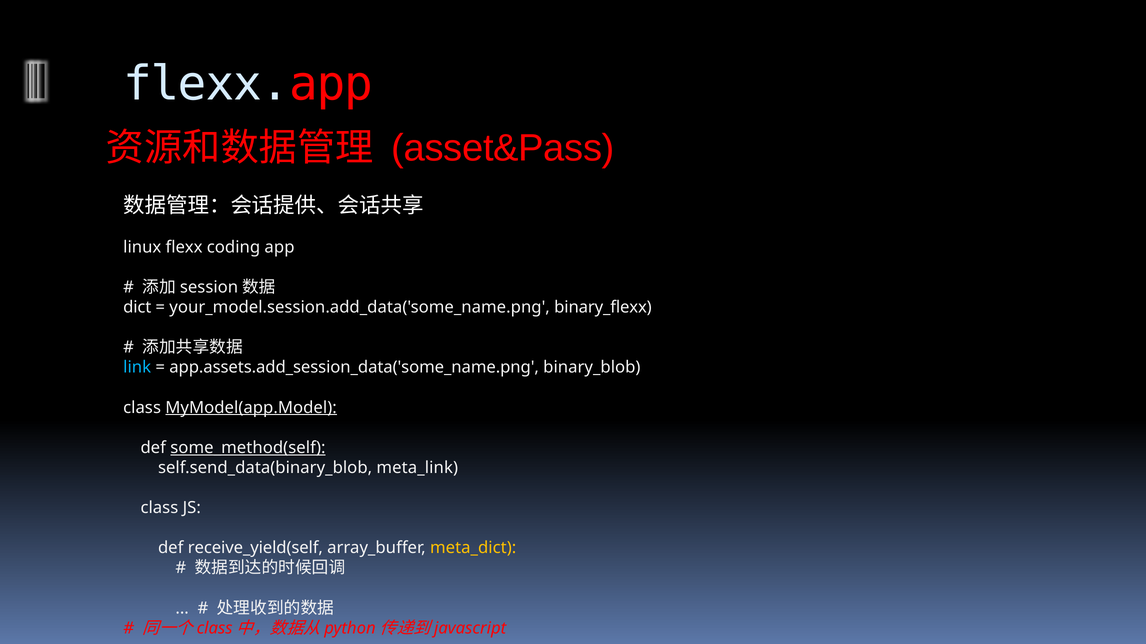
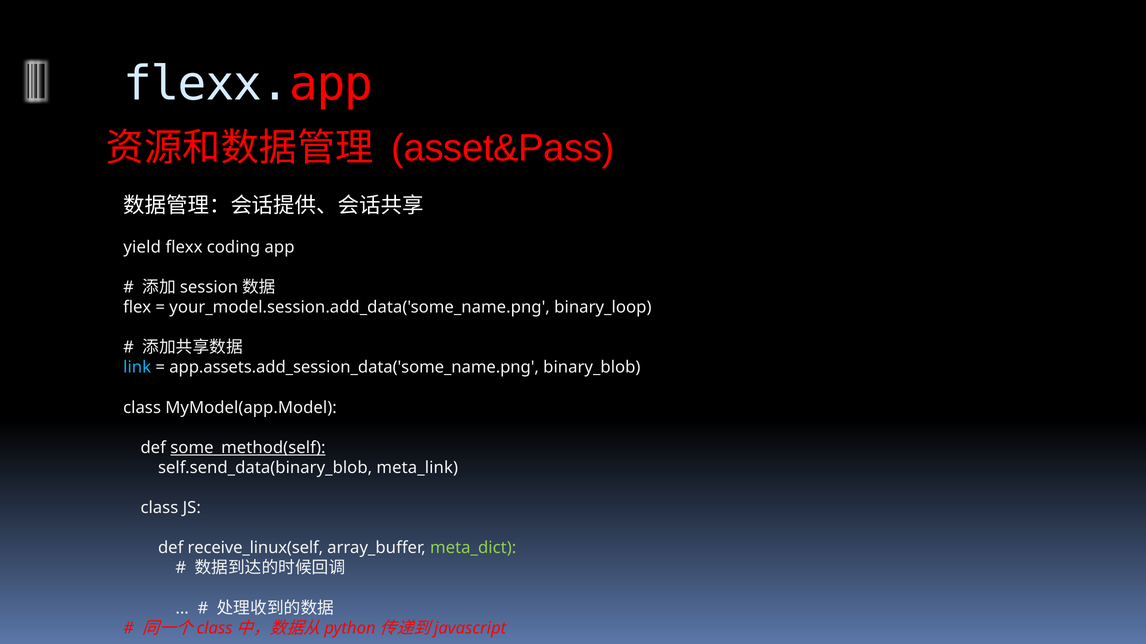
linux: linux -> yield (142, 247)
dict: dict -> flex (137, 308)
binary_flexx: binary_flexx -> binary_loop (603, 308)
MyModel(app.Model underline: present -> none (251, 408)
receive_yield(self: receive_yield(self -> receive_linux(self (255, 548)
meta_dict colour: yellow -> light green (473, 548)
